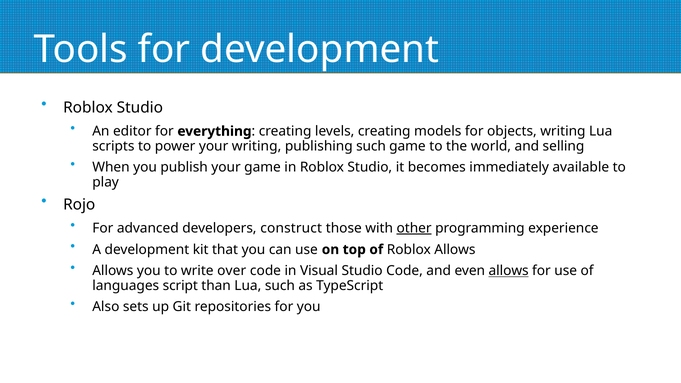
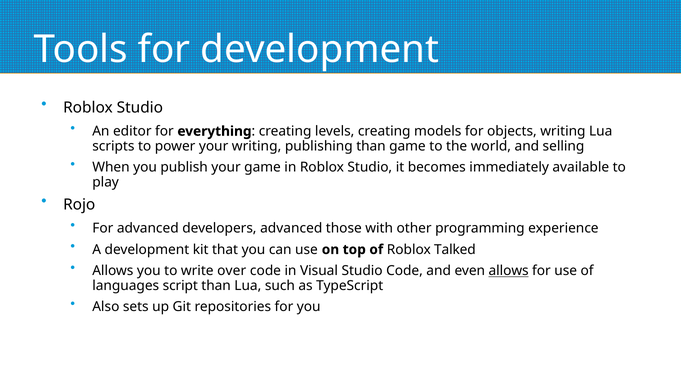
publishing such: such -> than (371, 146)
developers construct: construct -> advanced (291, 228)
other underline: present -> none (414, 228)
Roblox Allows: Allows -> Talked (455, 250)
